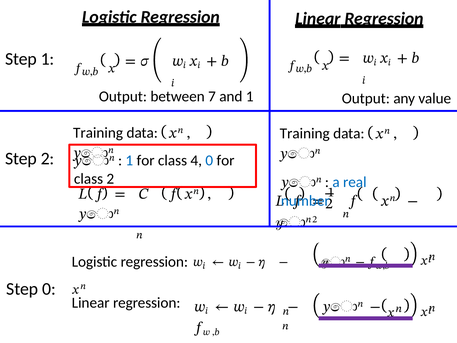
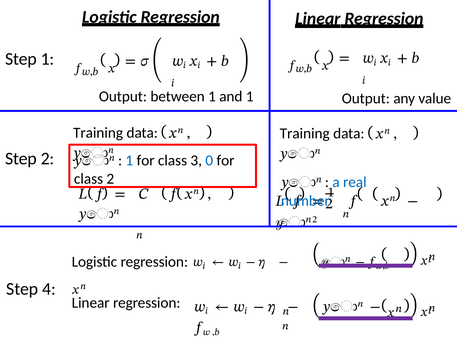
7: 7 -> 1 (212, 96)
4: 4 -> 3 (196, 160)
Step 0: 0 -> 4 (49, 289)
